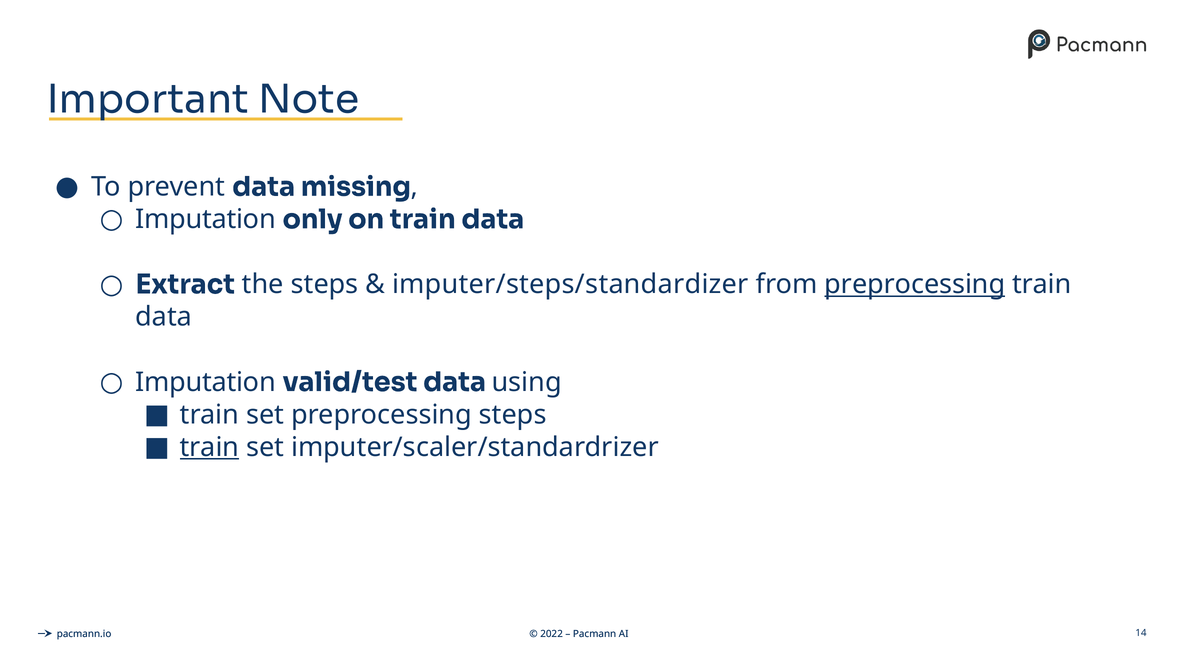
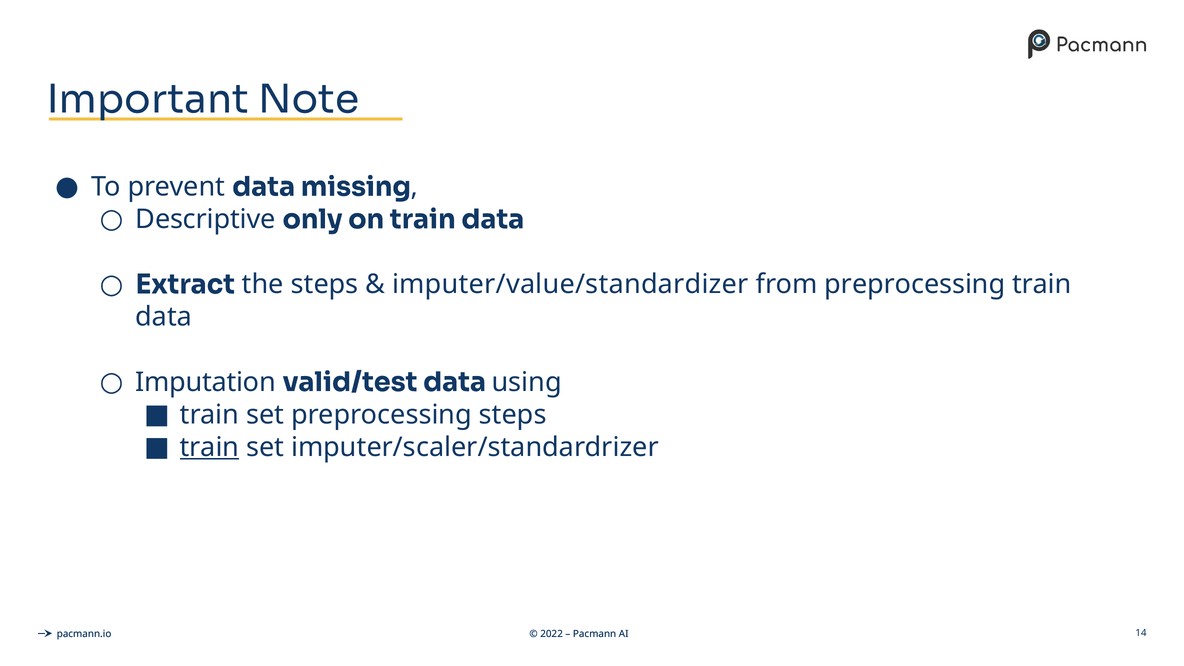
Imputation: Imputation -> Descriptive (205, 219)
imputer/steps/standardizer: imputer/steps/standardizer -> imputer/value/standardizer (570, 284)
preprocessing underline: present -> none (915, 284)
